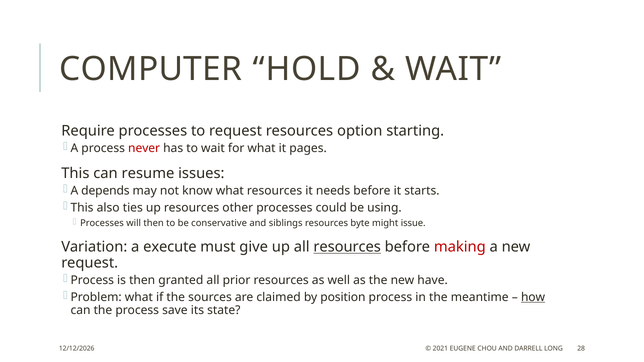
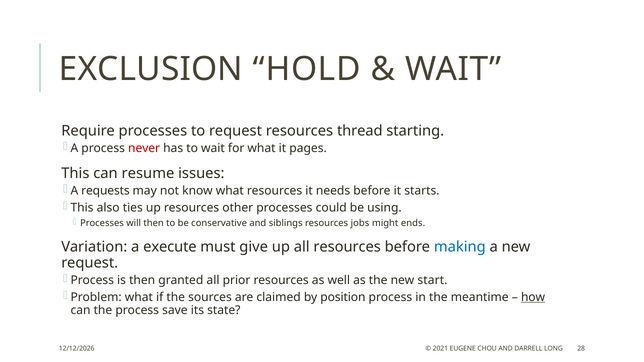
COMPUTER: COMPUTER -> EXCLUSION (151, 69)
option: option -> thread (360, 131)
depends: depends -> requests (105, 191)
byte: byte -> jobs (360, 223)
issue: issue -> ends (413, 223)
resources underline: present -> none (347, 247)
making colour: red -> blue (460, 247)
have: have -> start (433, 280)
